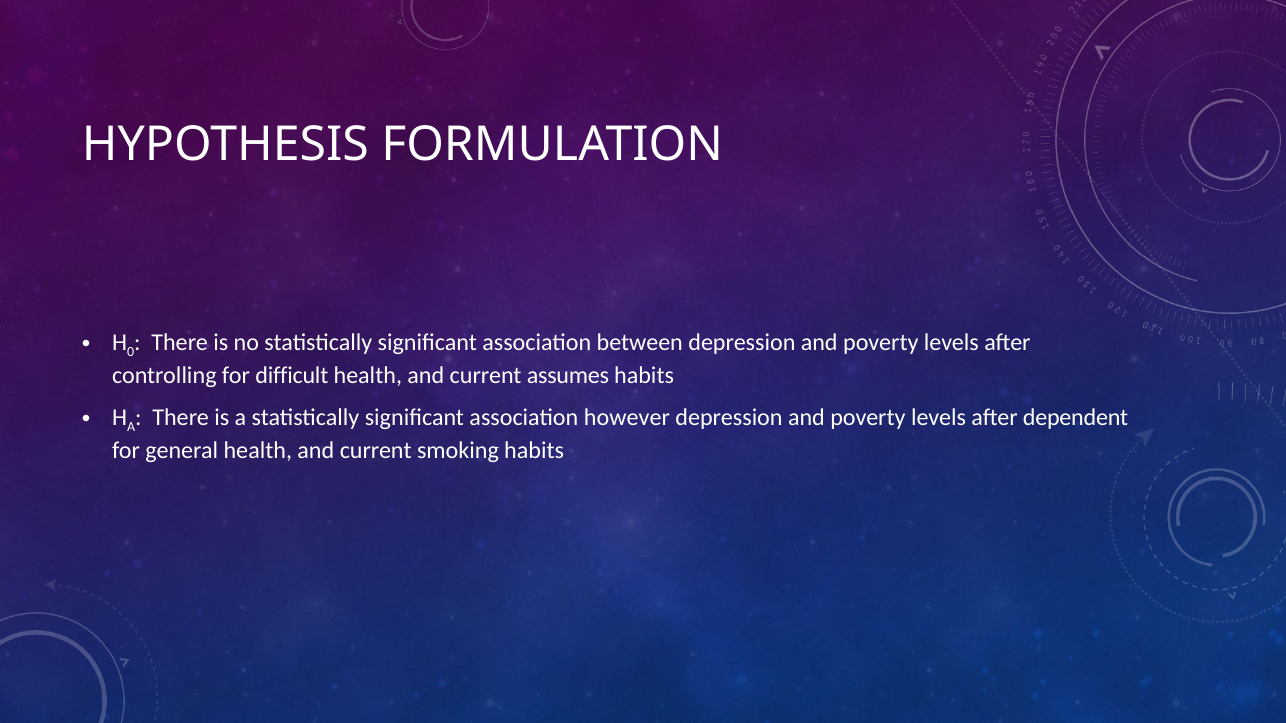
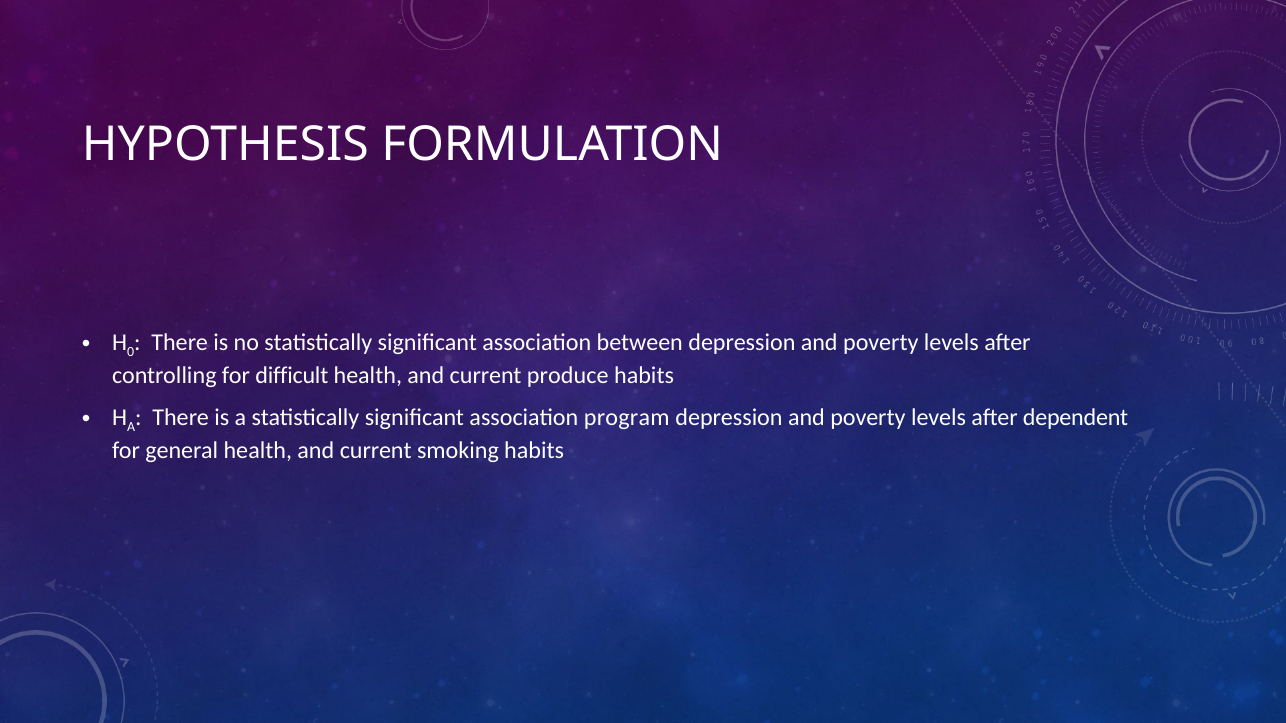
assumes: assumes -> produce (568, 376)
however: however -> program (627, 418)
